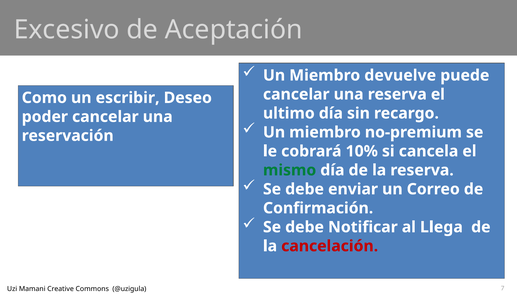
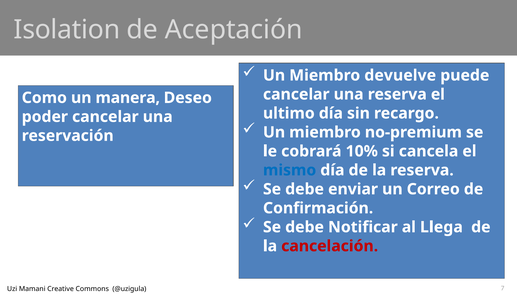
Excesivo: Excesivo -> Isolation (67, 30)
escribir: escribir -> manera (128, 98)
mismo colour: green -> blue (290, 170)
